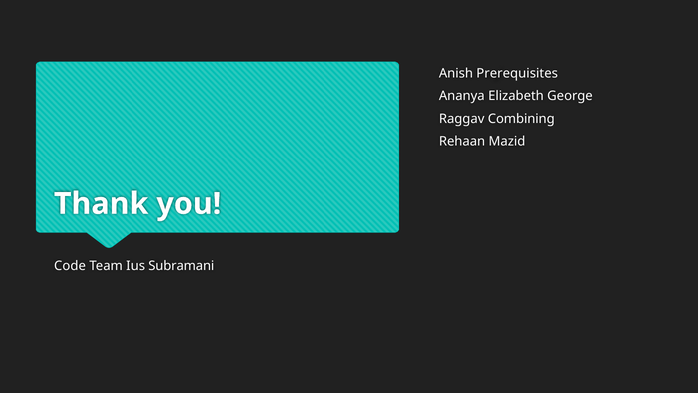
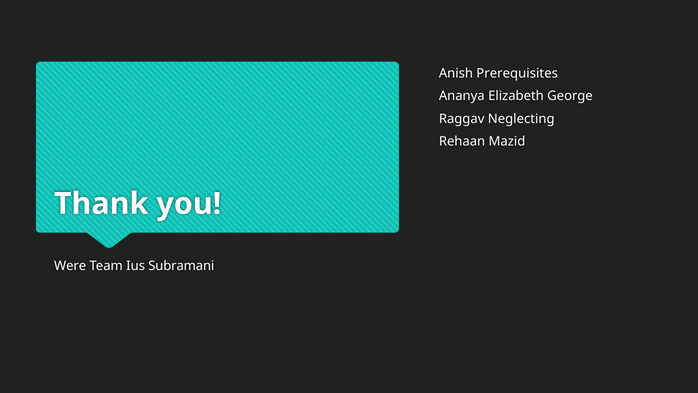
Combining: Combining -> Neglecting (521, 119)
Code: Code -> Were (70, 266)
